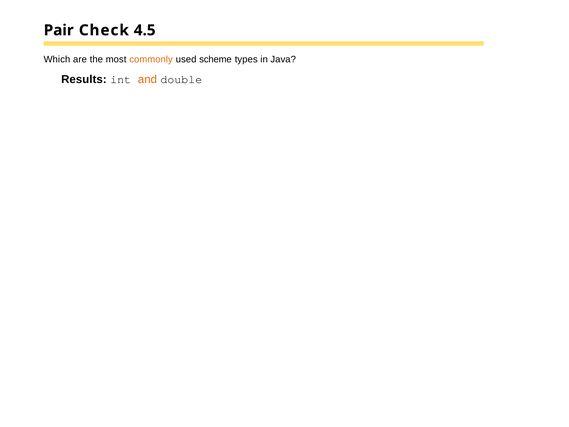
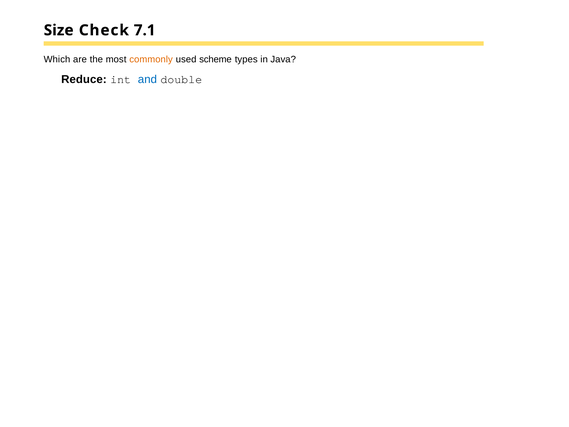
Pair: Pair -> Size (59, 30)
4.5: 4.5 -> 7.1 (145, 30)
Results: Results -> Reduce (84, 79)
and colour: orange -> blue (147, 79)
